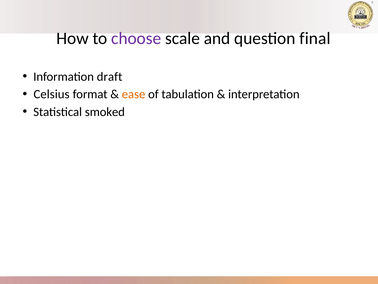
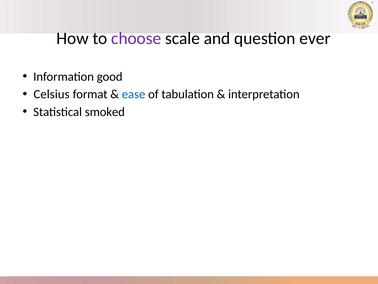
final: final -> ever (315, 38)
draft: draft -> good (110, 76)
ease colour: orange -> blue (134, 94)
